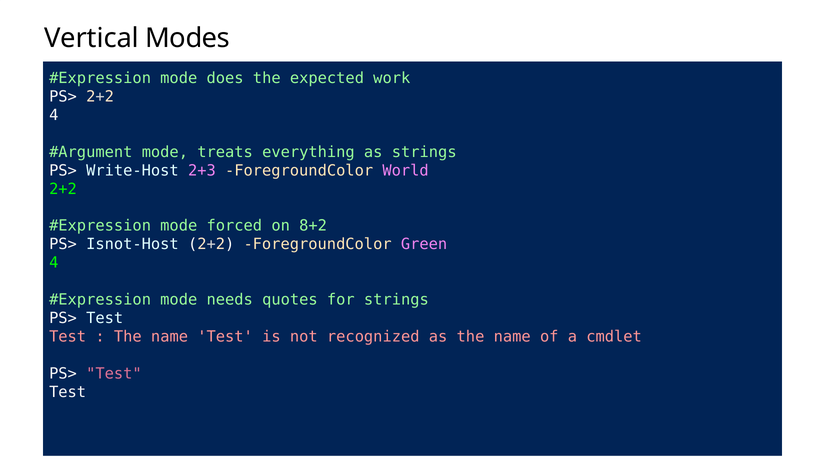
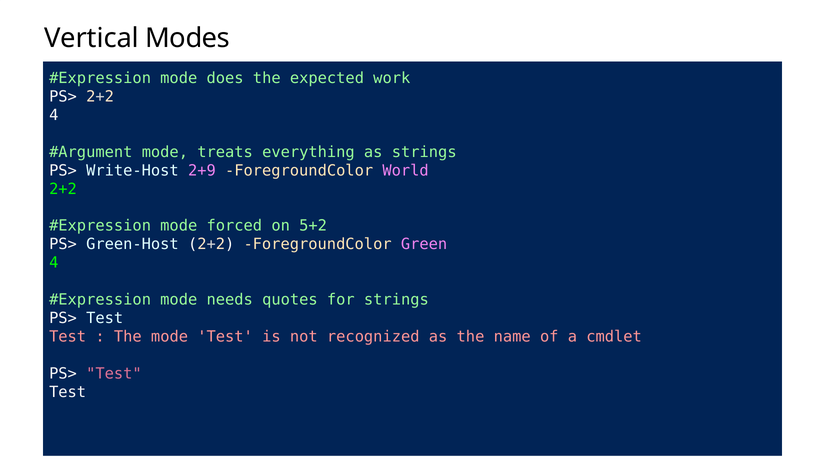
2+3: 2+3 -> 2+9 (202, 170)
8+2: 8+2 -> 5+2 (313, 226)
Isnot-Host: Isnot-Host -> Green-Host (132, 244)
name: name -> mode (170, 337)
